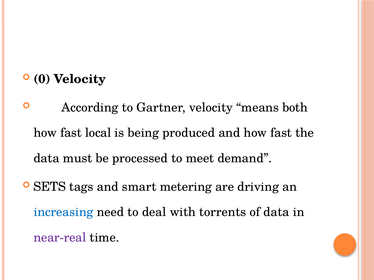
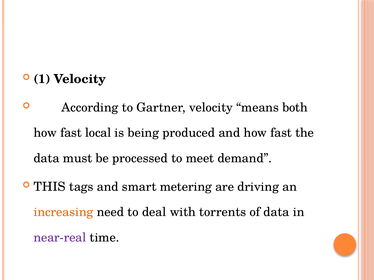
0: 0 -> 1 (42, 79)
SETS: SETS -> THIS (50, 187)
increasing colour: blue -> orange (63, 212)
